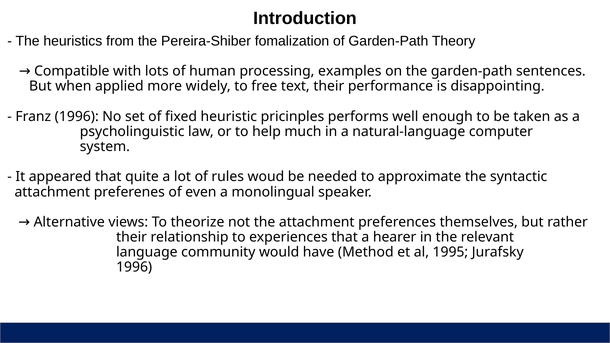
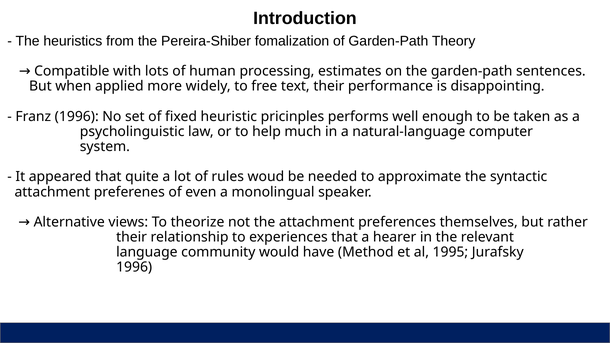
examples: examples -> estimates (350, 71)
